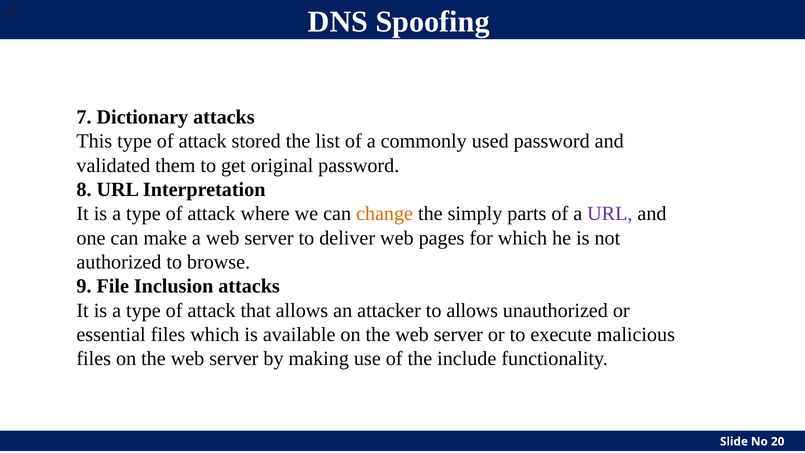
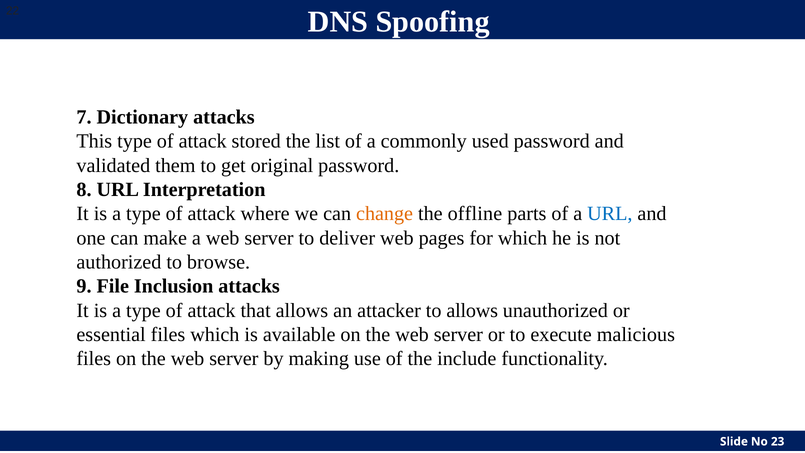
simply: simply -> offline (475, 214)
URL colour: purple -> blue (610, 214)
20: 20 -> 23 (778, 441)
